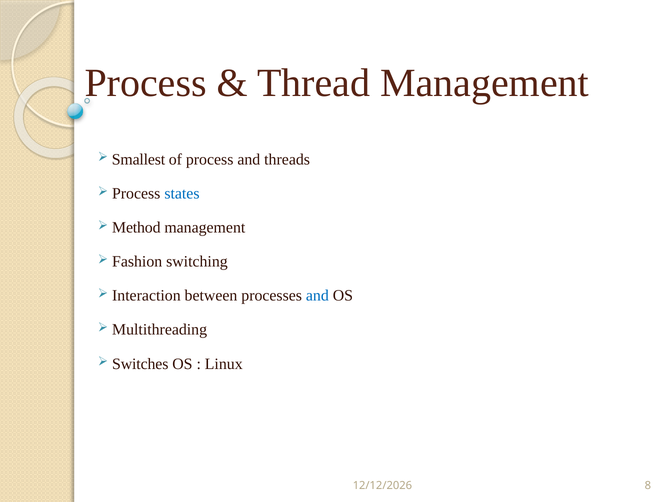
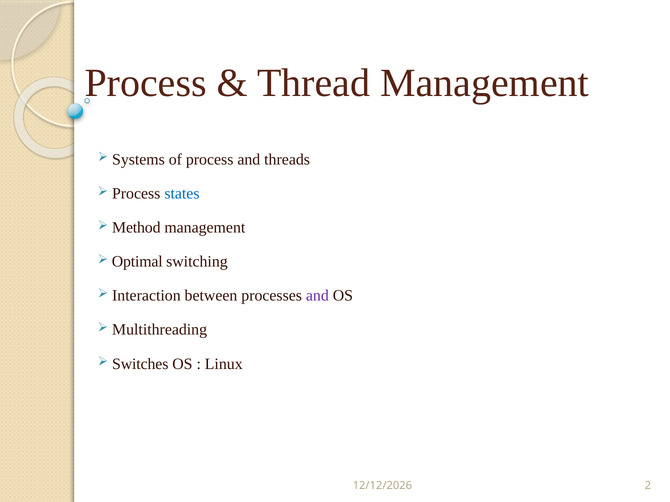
Smallest: Smallest -> Systems (138, 160)
Fashion: Fashion -> Optimal (137, 262)
and colour: blue -> purple (317, 296)
8: 8 -> 2 (648, 486)
